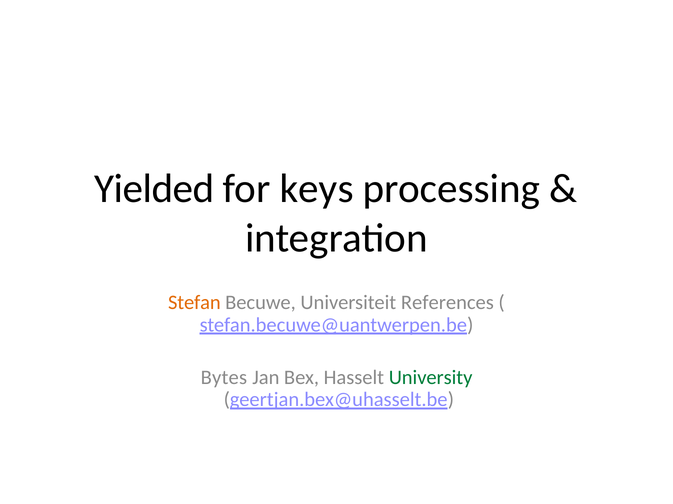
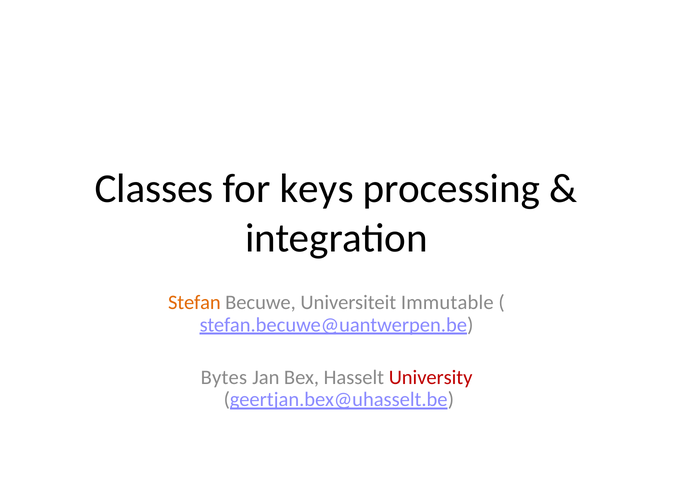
Yielded: Yielded -> Classes (154, 189)
References: References -> Immutable (447, 303)
University colour: green -> red (431, 378)
